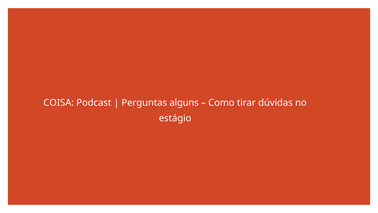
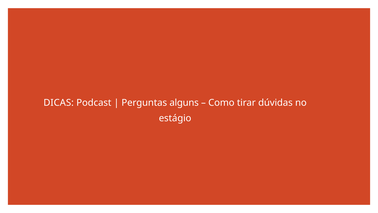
COISA: COISA -> DICAS (59, 103)
